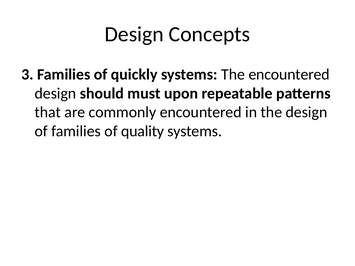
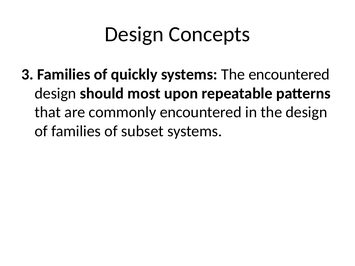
must: must -> most (144, 93)
quality: quality -> subset (142, 131)
